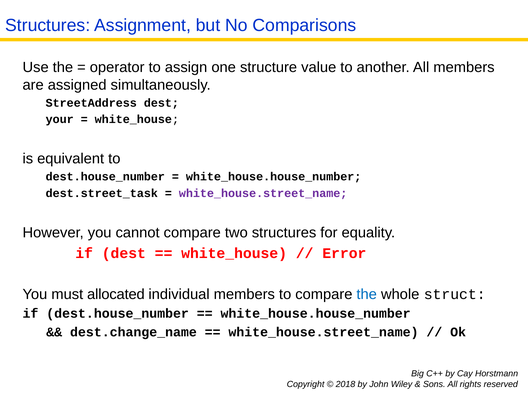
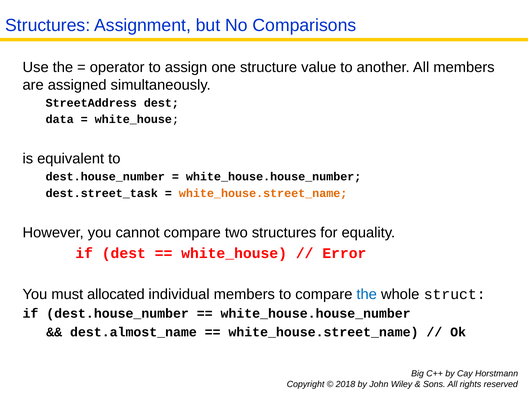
your: your -> data (60, 119)
white_house.street_name colour: purple -> orange (263, 193)
dest.change_name: dest.change_name -> dest.almost_name (133, 332)
